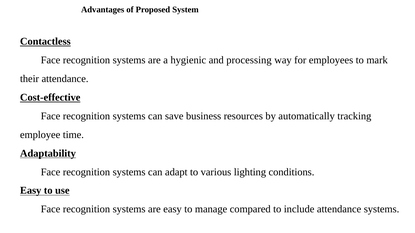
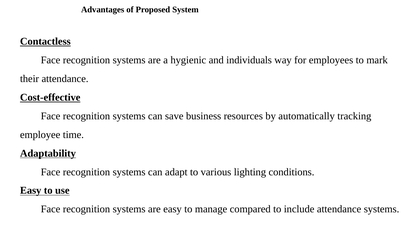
processing: processing -> individuals (249, 60)
